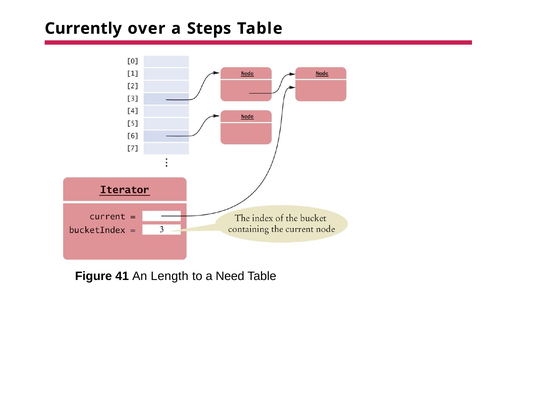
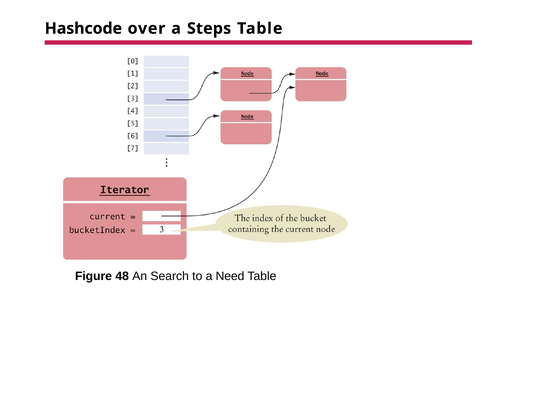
Currently: Currently -> Hashcode (83, 28)
41: 41 -> 48 (122, 276)
Length: Length -> Search (170, 276)
